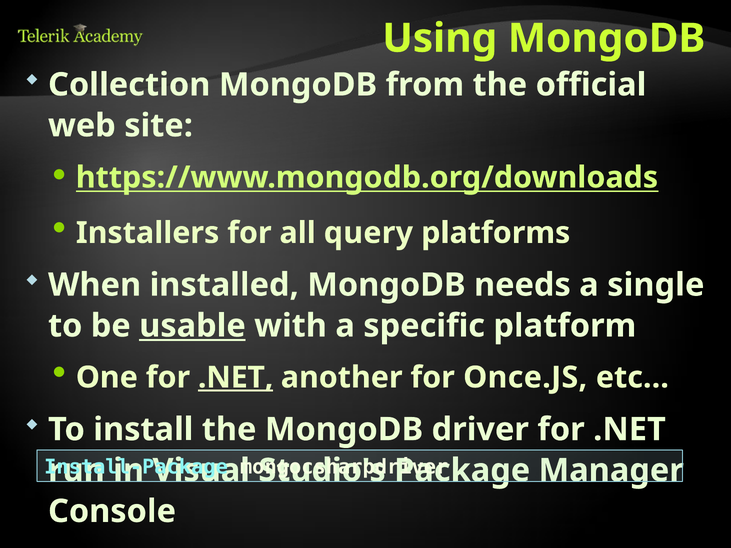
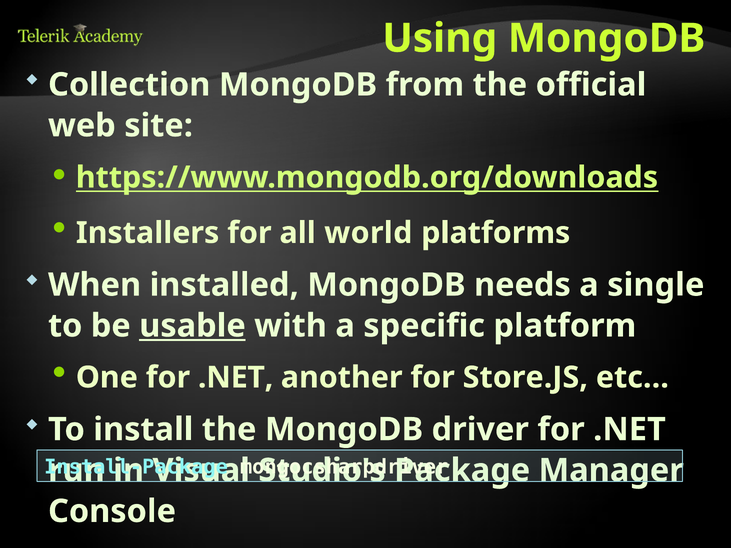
query: query -> world (368, 233)
.NET underline: present -> none (236, 378)
Once.JS: Once.JS -> Store.JS (525, 378)
